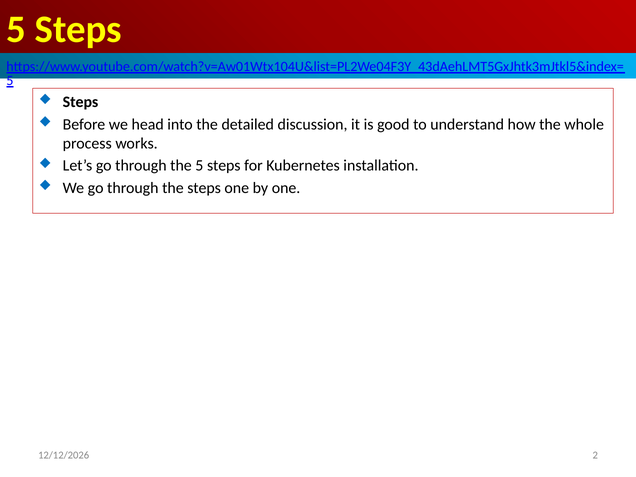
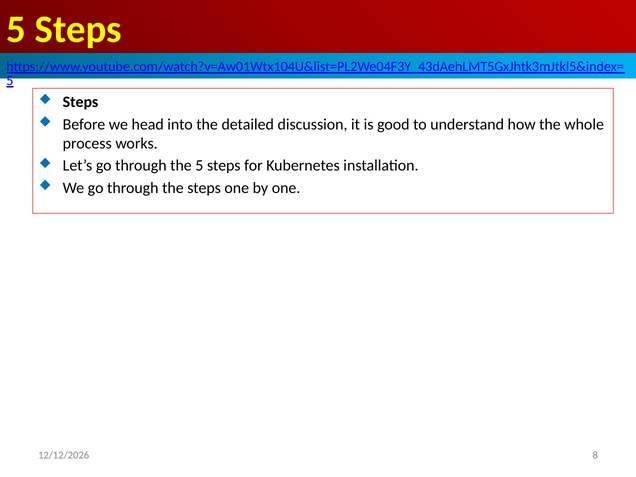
2: 2 -> 8 (595, 455)
